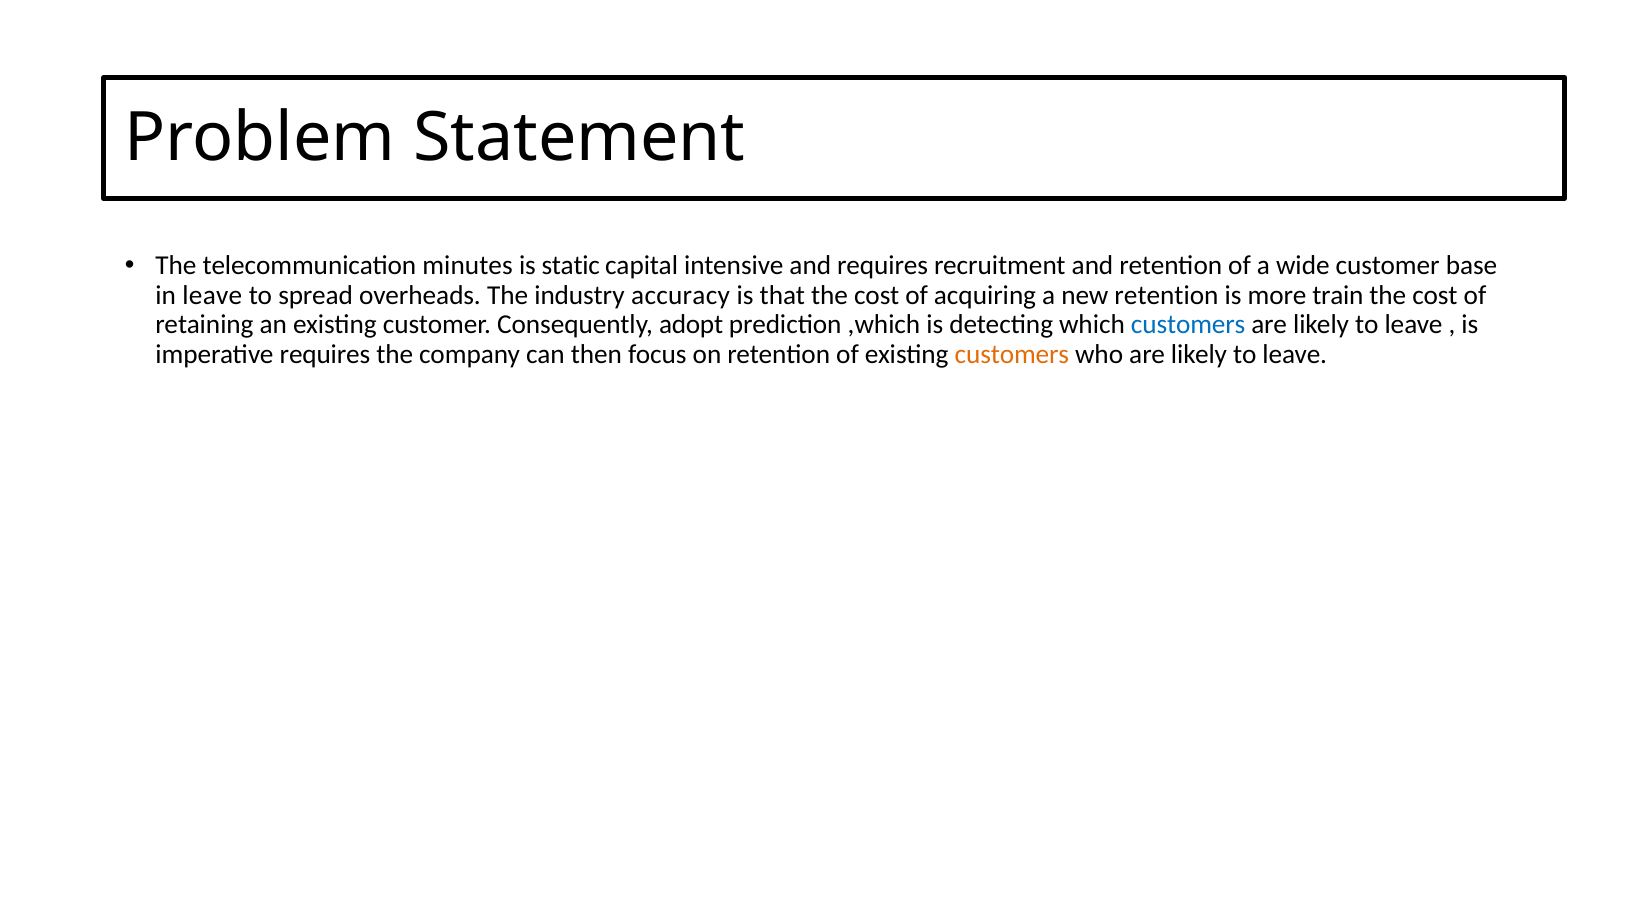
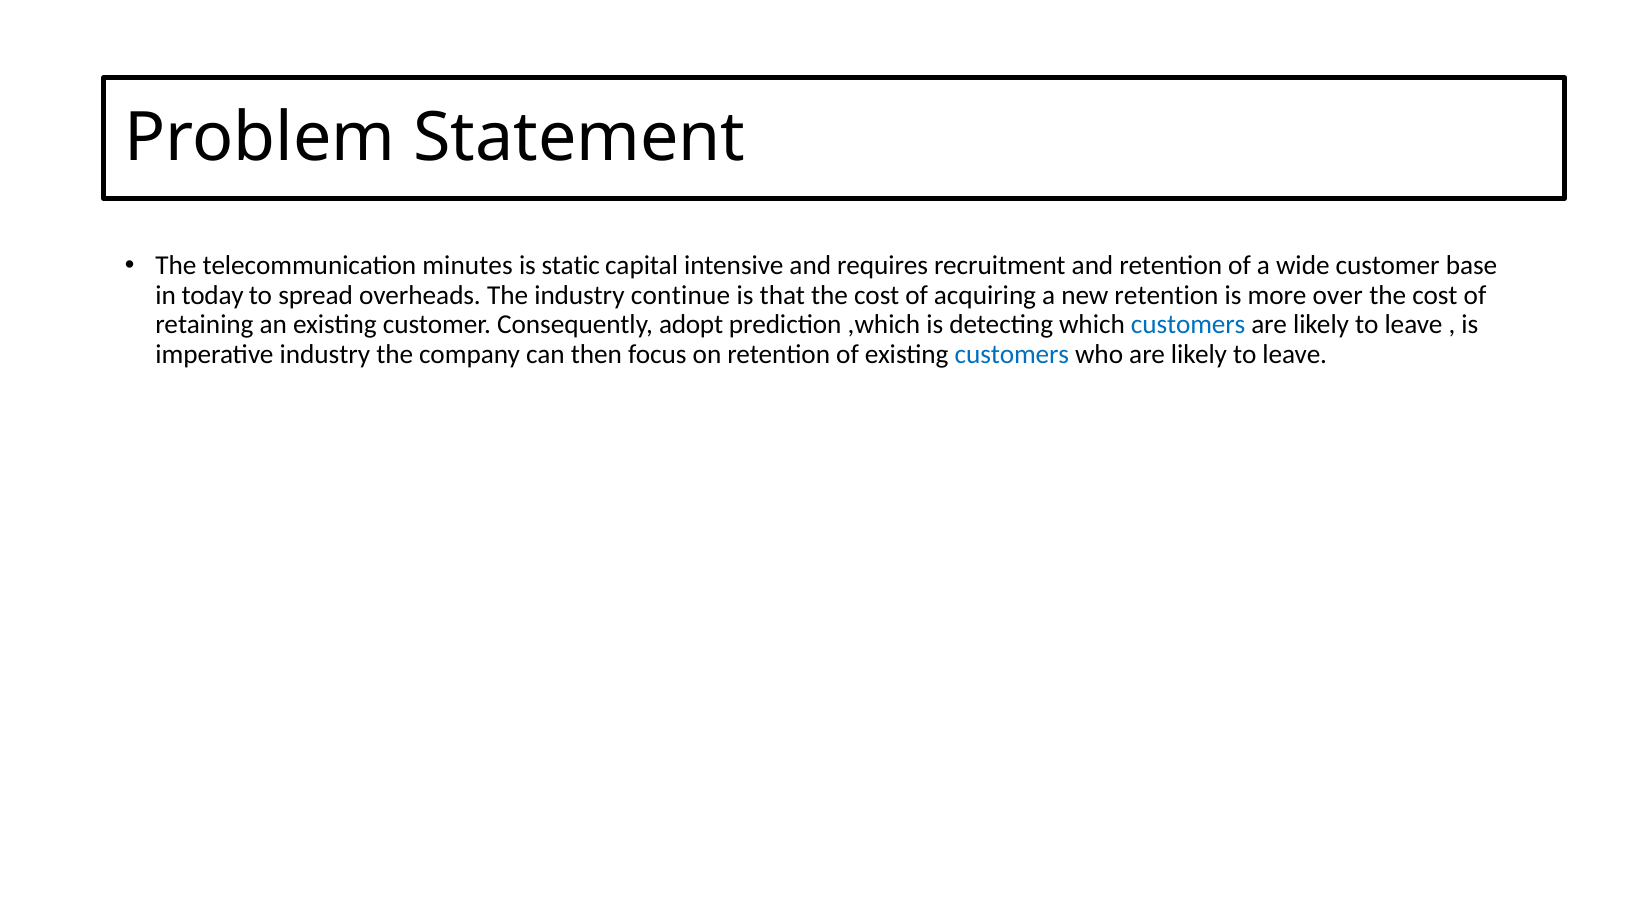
in leave: leave -> today (213, 295)
accuracy: accuracy -> continue (681, 295)
train: train -> over (1338, 295)
imperative requires: requires -> industry (325, 354)
customers colour: orange -> blue (1012, 354)
